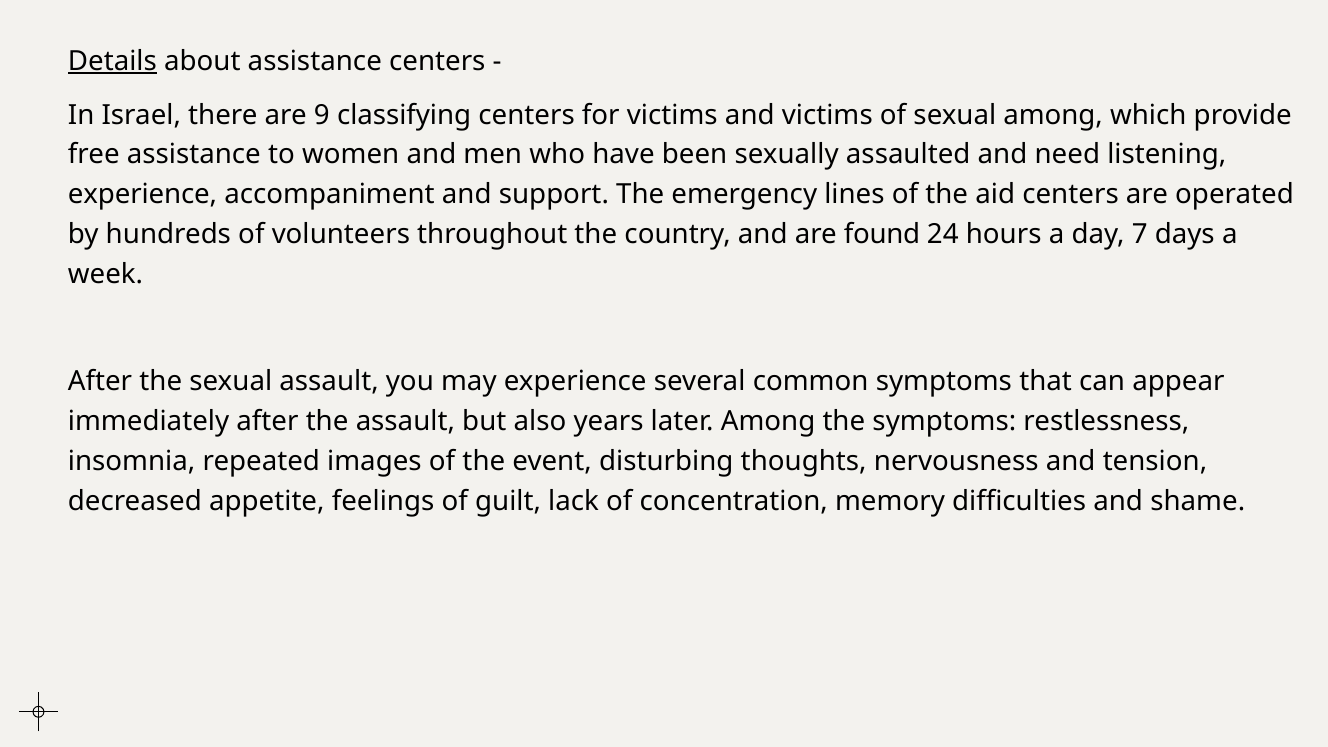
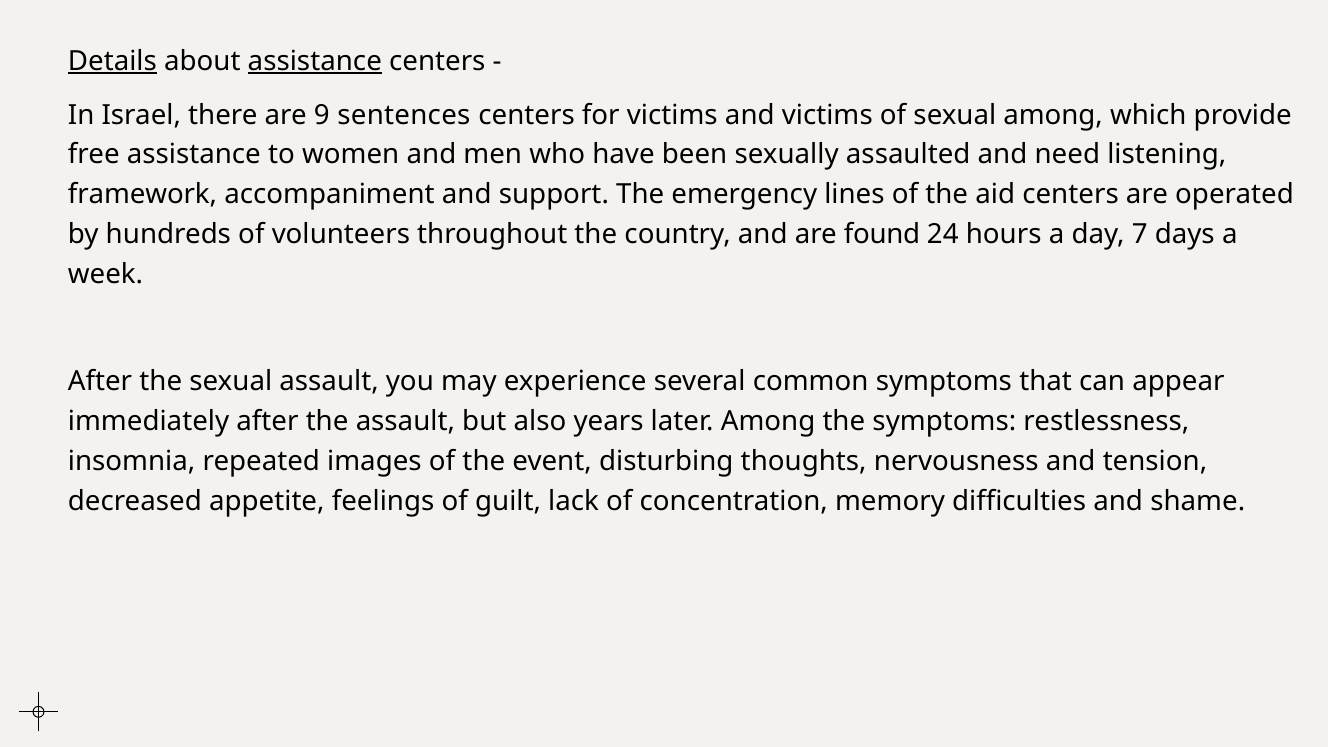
assistance underline: none -> present (315, 61)
classifying: classifying -> sentences (404, 115)
experience: experience -> framework (143, 195)
